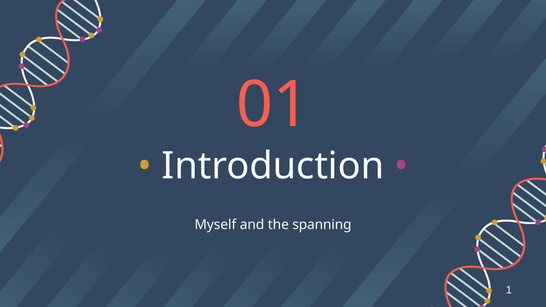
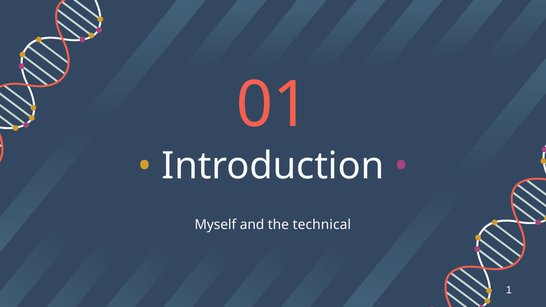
spanning: spanning -> technical (322, 225)
